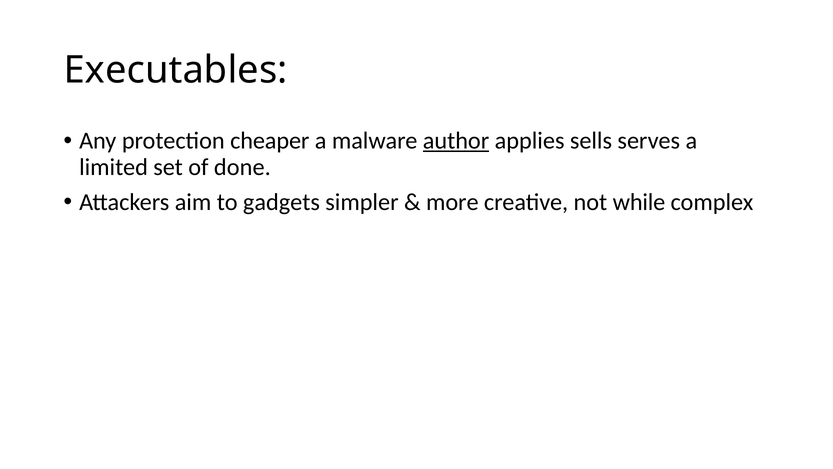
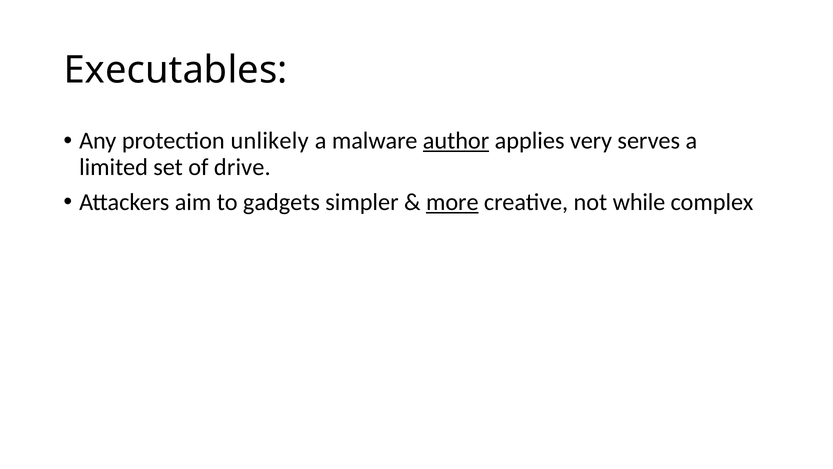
cheaper: cheaper -> unlikely (270, 141)
sells: sells -> very (591, 141)
done: done -> drive (242, 167)
more underline: none -> present (452, 202)
